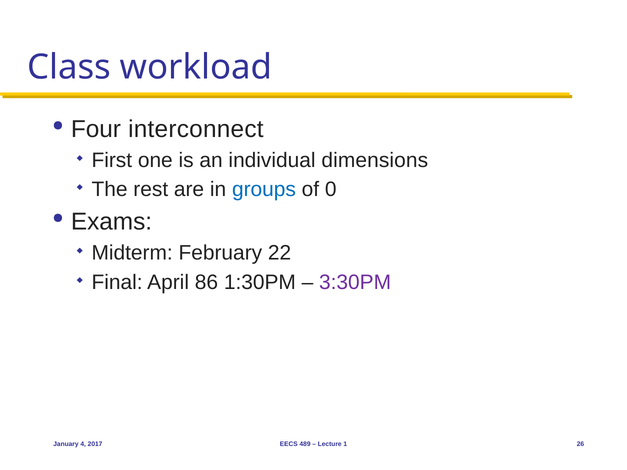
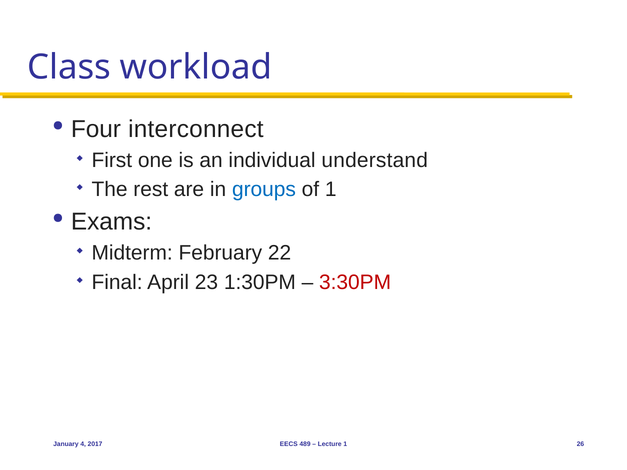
dimensions: dimensions -> understand (375, 160)
of 0: 0 -> 1 (331, 190)
86: 86 -> 23 (206, 282)
3:30PM colour: purple -> red (355, 282)
